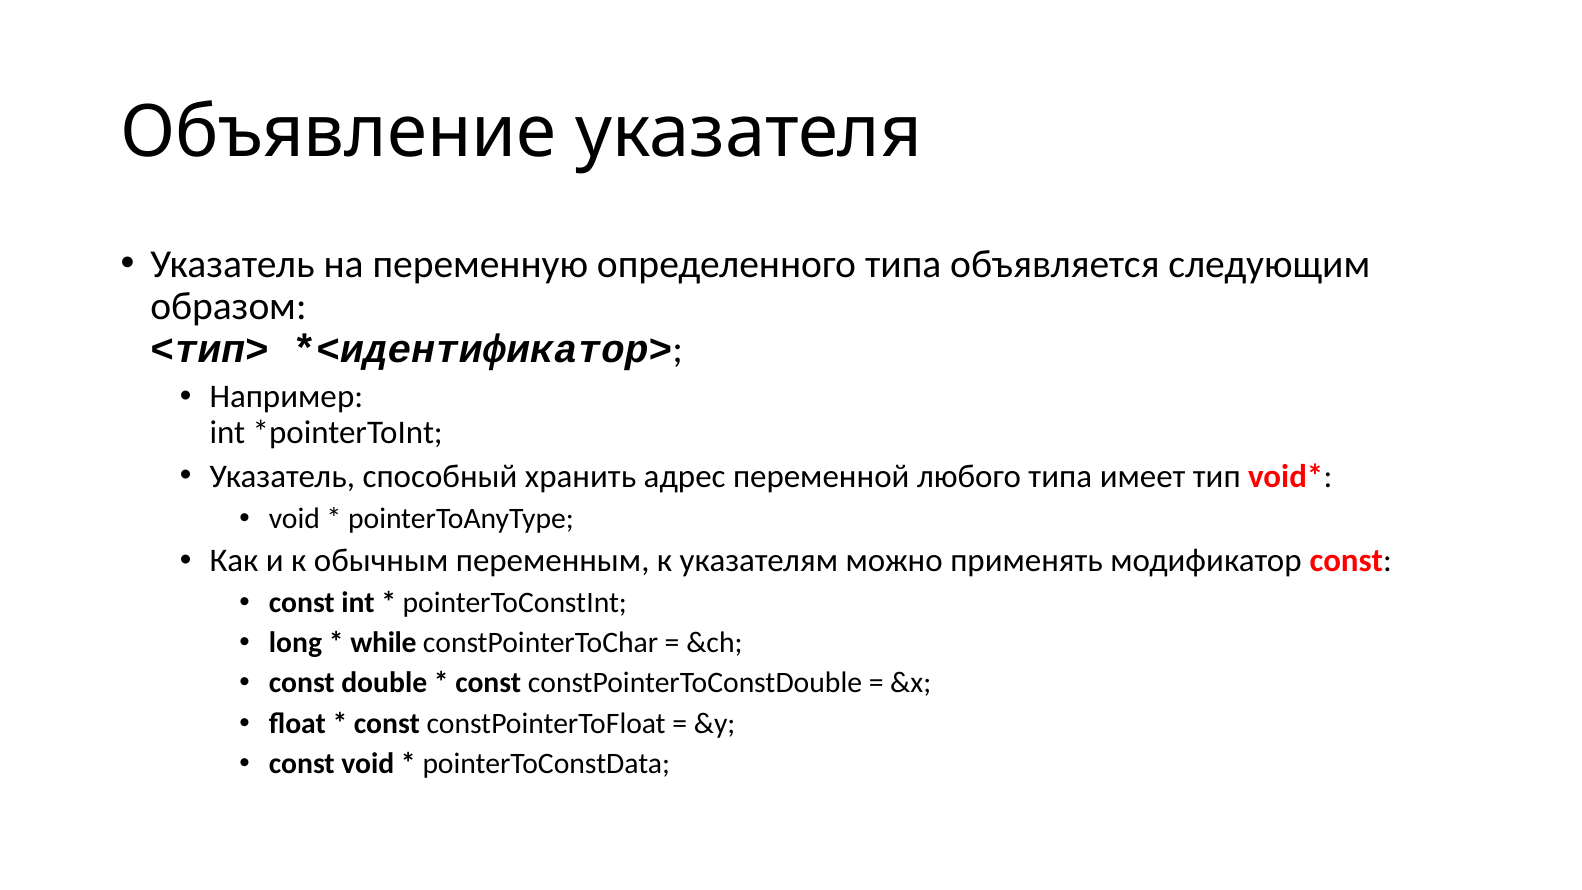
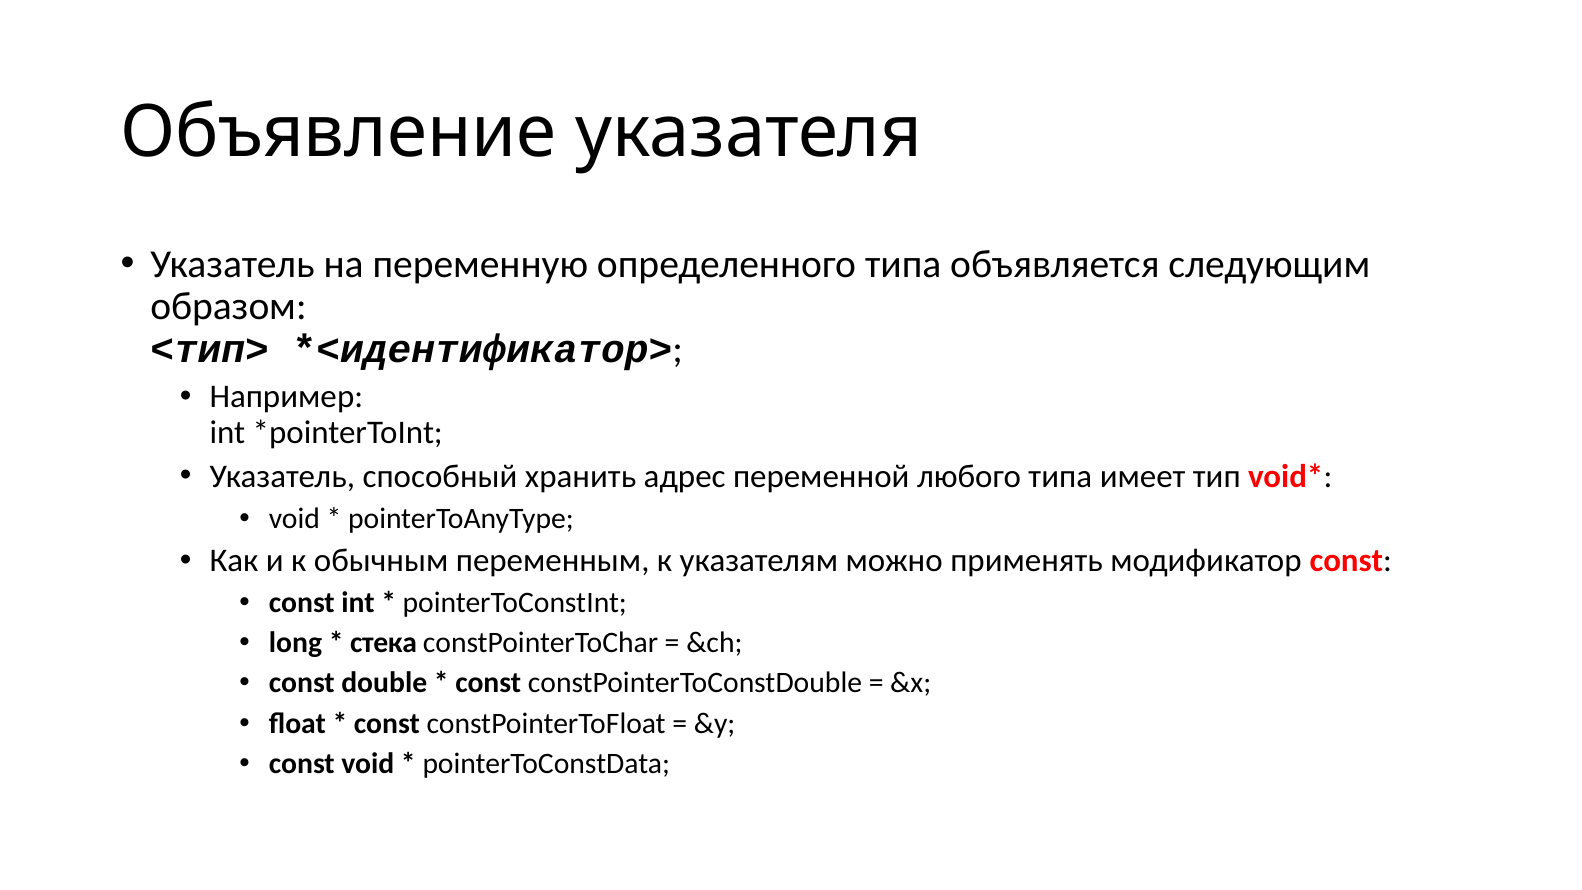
while: while -> стека (383, 643)
